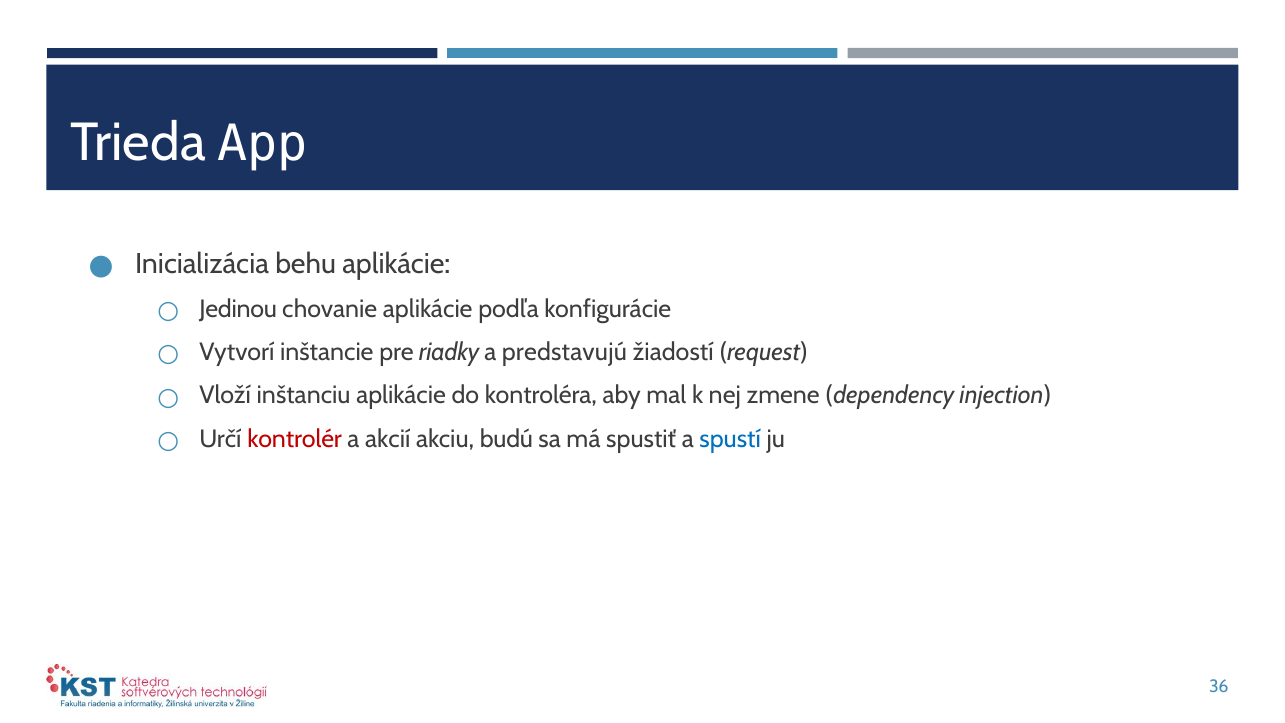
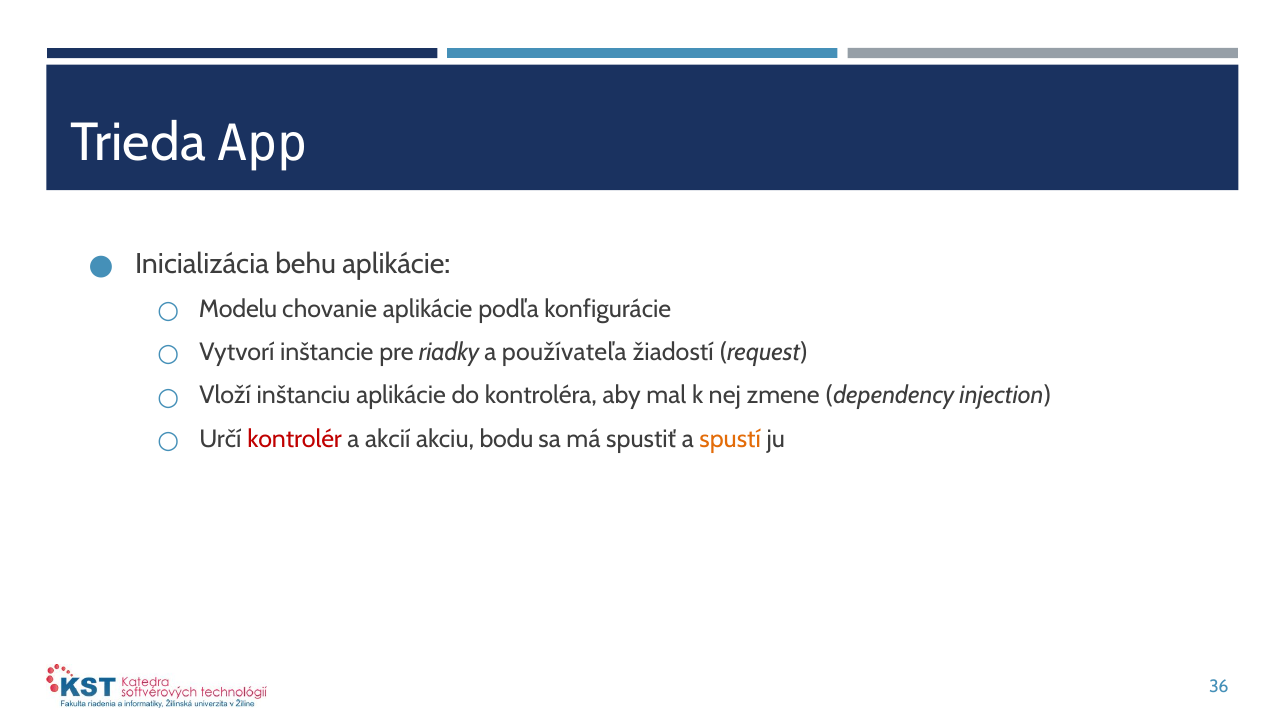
Jedinou: Jedinou -> Modelu (238, 309)
predstavujú: predstavujú -> používateľa (564, 352)
budú: budú -> bodu (506, 439)
spustí colour: blue -> orange (730, 439)
